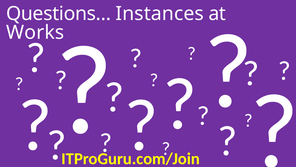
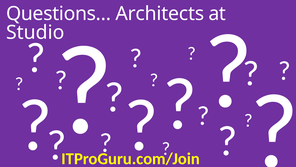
Instances: Instances -> Architects (160, 14)
Works: Works -> Studio (35, 32)
